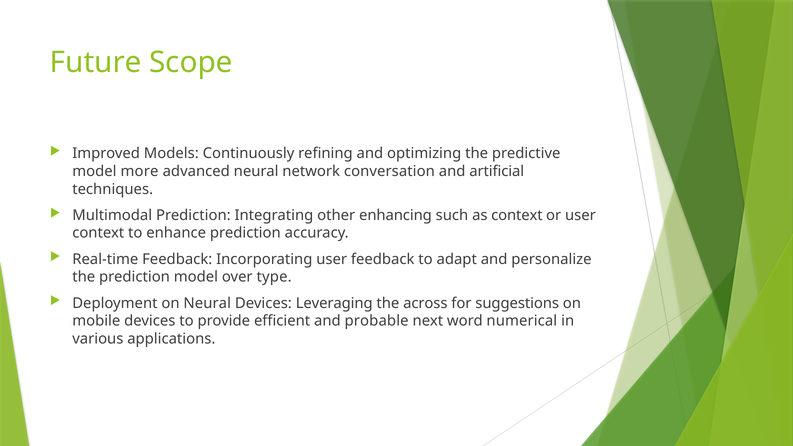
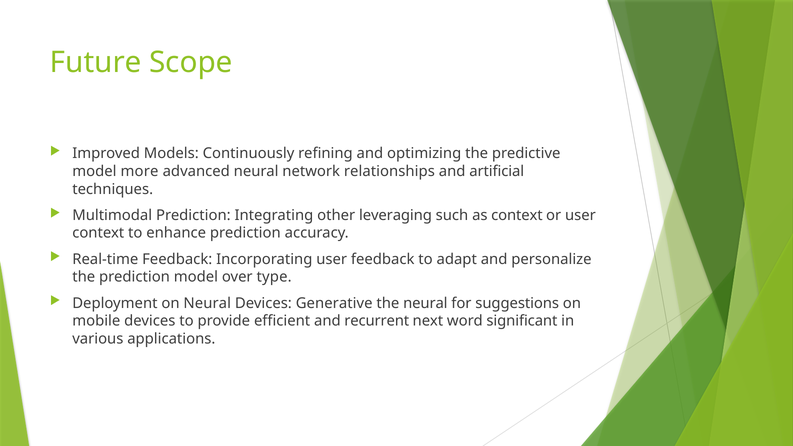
conversation: conversation -> relationships (389, 171)
enhancing: enhancing -> leveraging (395, 215)
Leveraging: Leveraging -> Generative (334, 303)
the across: across -> neural (425, 303)
probable: probable -> recurrent (377, 321)
numerical: numerical -> significant (522, 321)
